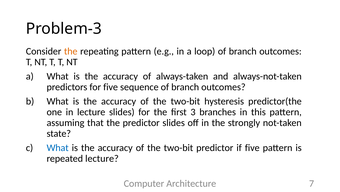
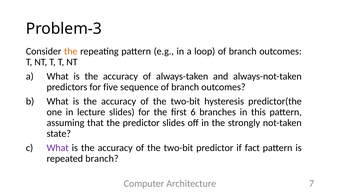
3: 3 -> 6 (193, 112)
What colour: blue -> purple (58, 147)
if five: five -> fact (252, 147)
repeated lecture: lecture -> branch (102, 158)
